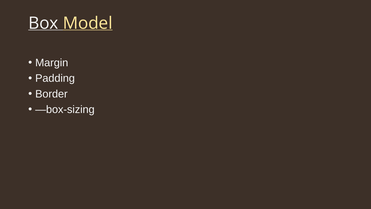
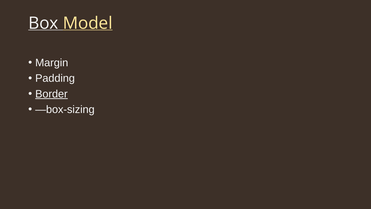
Border underline: none -> present (51, 94)
